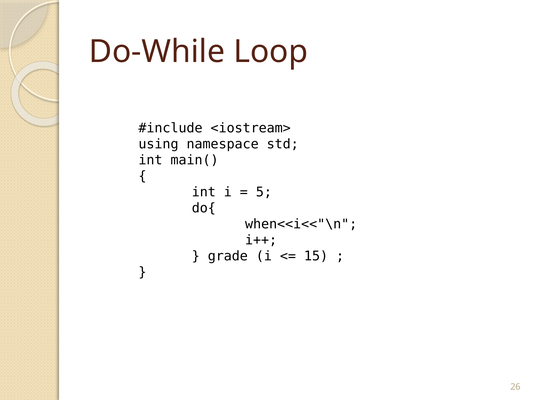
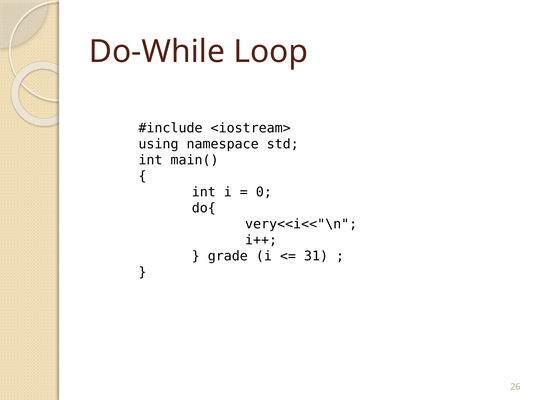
5: 5 -> 0 (264, 192)
when<<i<<"\n: when<<i<<"\n -> very<<i<<"\n (301, 224)
15: 15 -> 31 (316, 256)
